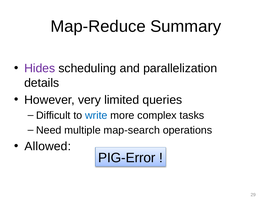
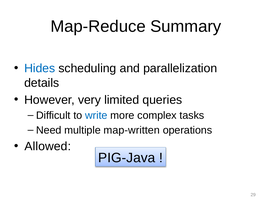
Hides colour: purple -> blue (40, 68)
map-search: map-search -> map-written (132, 130)
PIG-Error: PIG-Error -> PIG-Java (127, 158)
